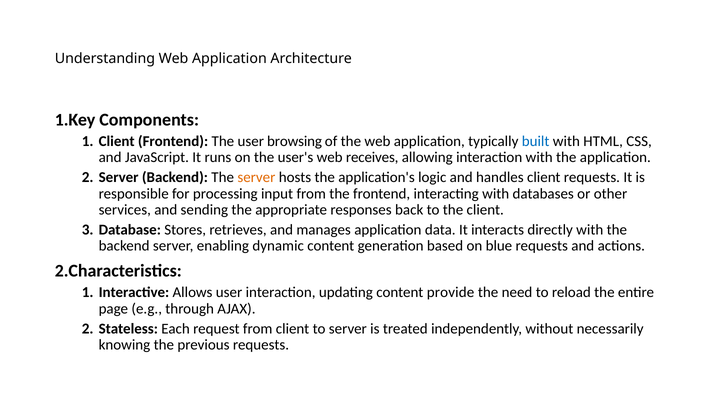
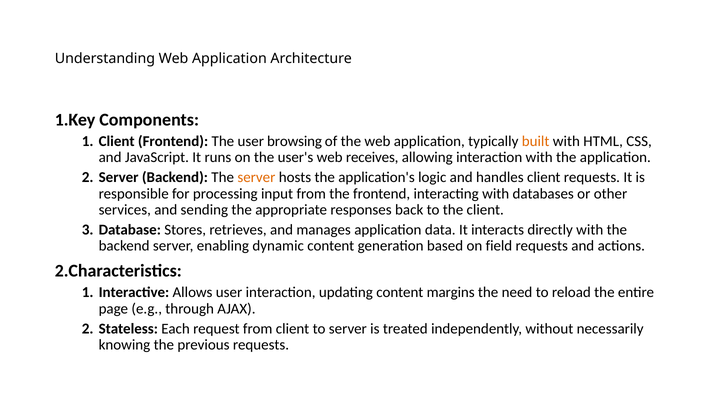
built colour: blue -> orange (536, 141)
blue: blue -> field (499, 246)
provide: provide -> margins (451, 293)
